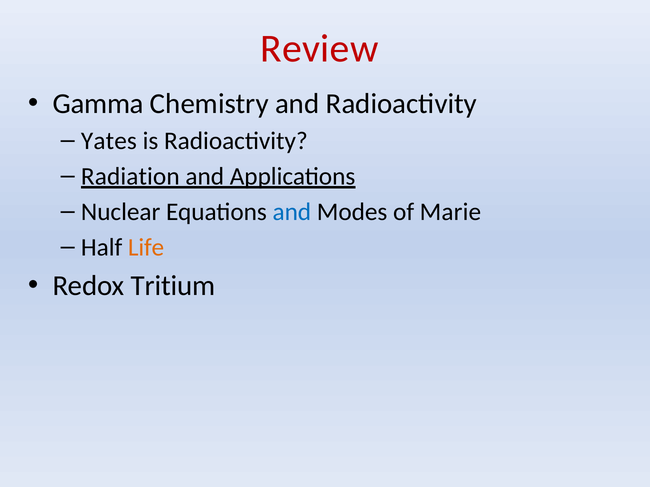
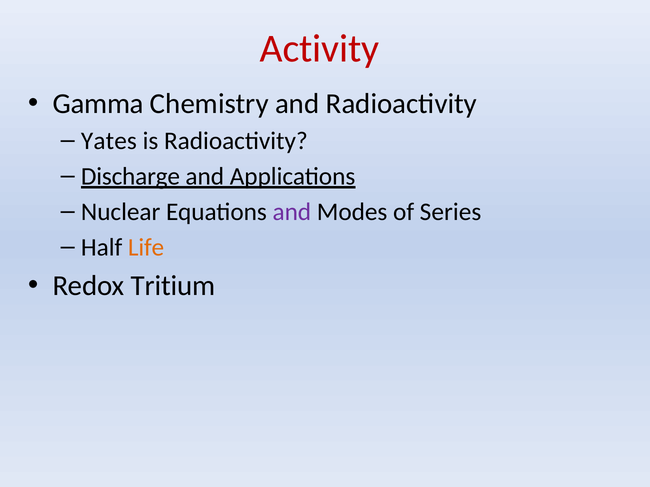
Review: Review -> Activity (320, 49)
Radiation: Radiation -> Discharge (130, 177)
and colour: blue -> purple (292, 212)
Marie: Marie -> Series (451, 212)
